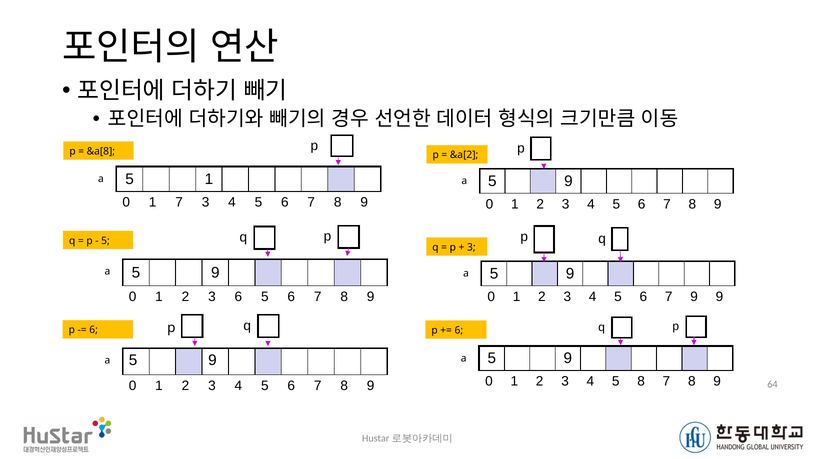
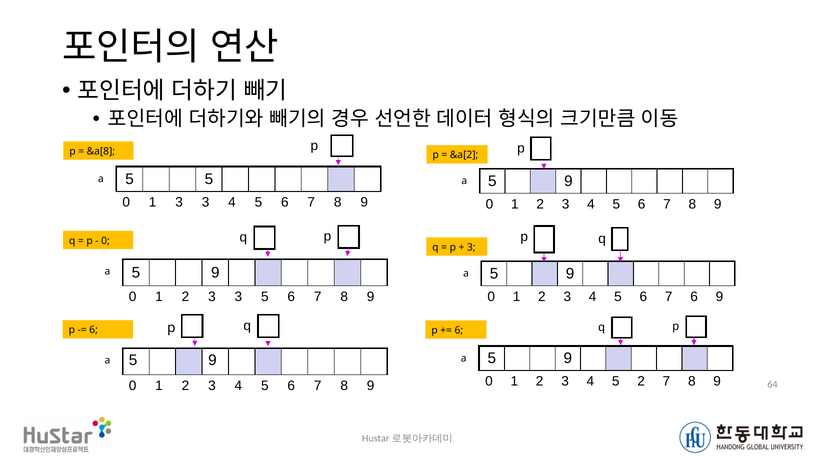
5 1: 1 -> 5 (209, 179)
1 7: 7 -> 3 (179, 202)
5: 5 -> 0 (106, 240)
2 3 6: 6 -> 3 (238, 296)
7 9: 9 -> 6 (694, 296)
5 8: 8 -> 2 (641, 381)
